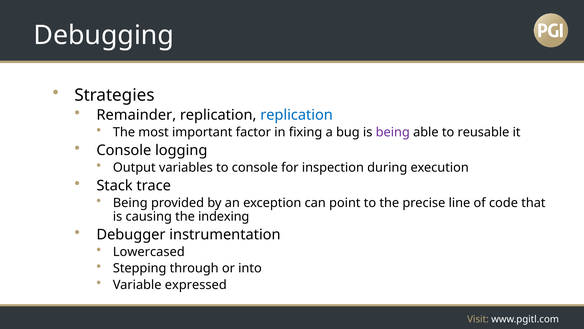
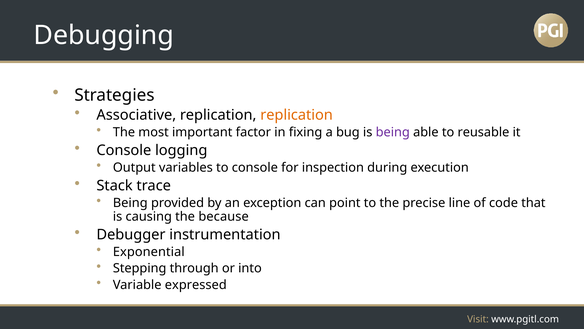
Remainder: Remainder -> Associative (136, 115)
replication colour: blue -> orange (297, 115)
indexing: indexing -> because (224, 216)
Lowercased: Lowercased -> Exponential (149, 252)
